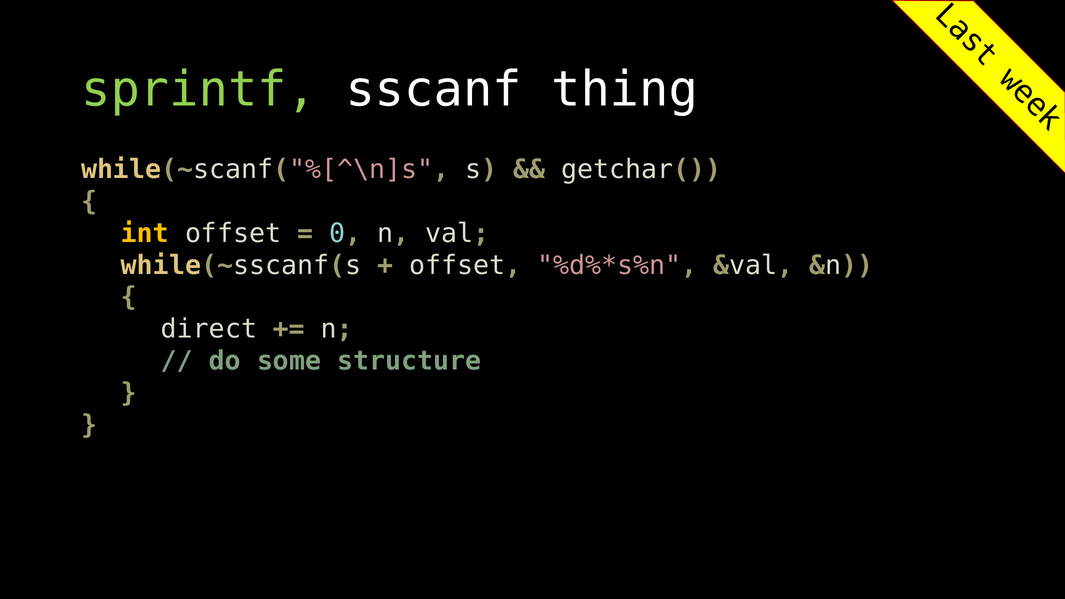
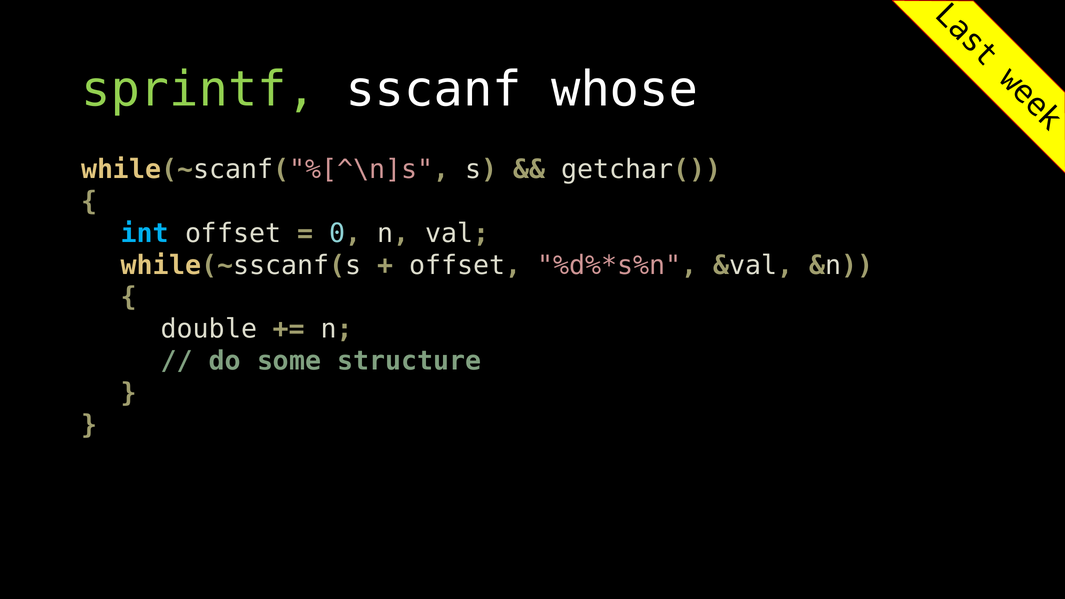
thing: thing -> whose (625, 89)
int colour: yellow -> light blue (145, 233)
direct: direct -> double (209, 329)
